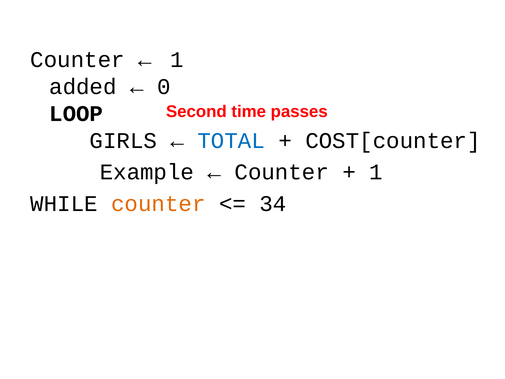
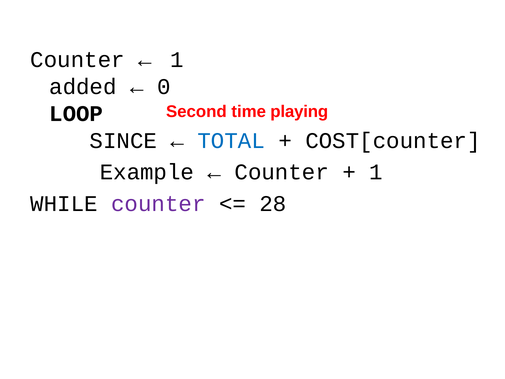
passes: passes -> playing (299, 112)
GIRLS: GIRLS -> SINCE (123, 141)
counter colour: orange -> purple (158, 203)
34: 34 -> 28 (273, 203)
